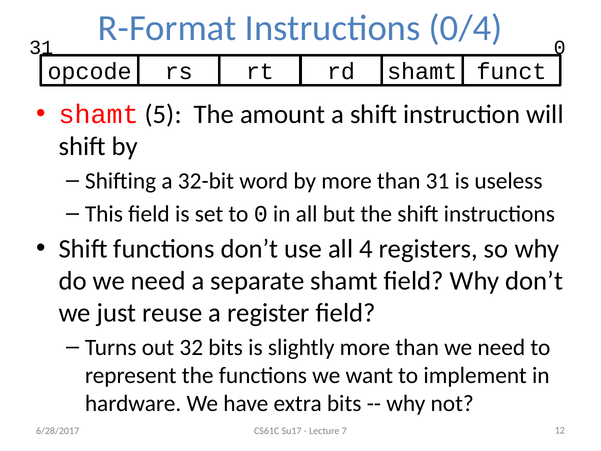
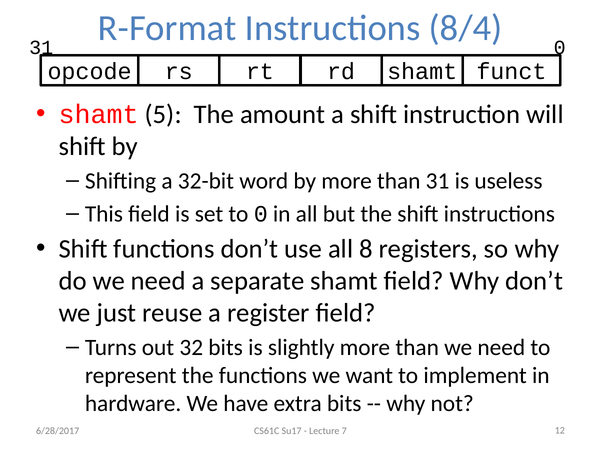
0/4: 0/4 -> 8/4 (466, 28)
4: 4 -> 8 (366, 249)
